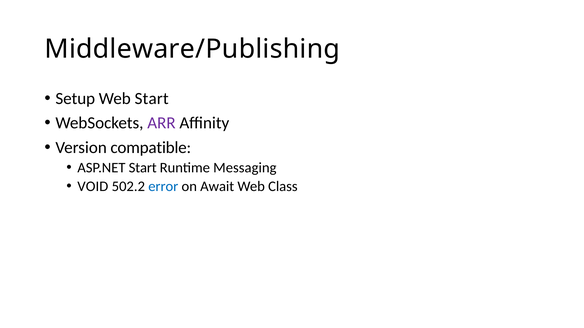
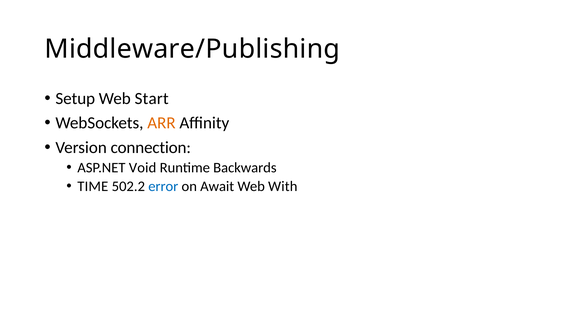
ARR colour: purple -> orange (161, 123)
compatible: compatible -> connection (151, 148)
ASP.NET Start: Start -> Void (143, 168)
Messaging: Messaging -> Backwards (245, 168)
VOID: VOID -> TIME (93, 187)
Class: Class -> With (283, 187)
